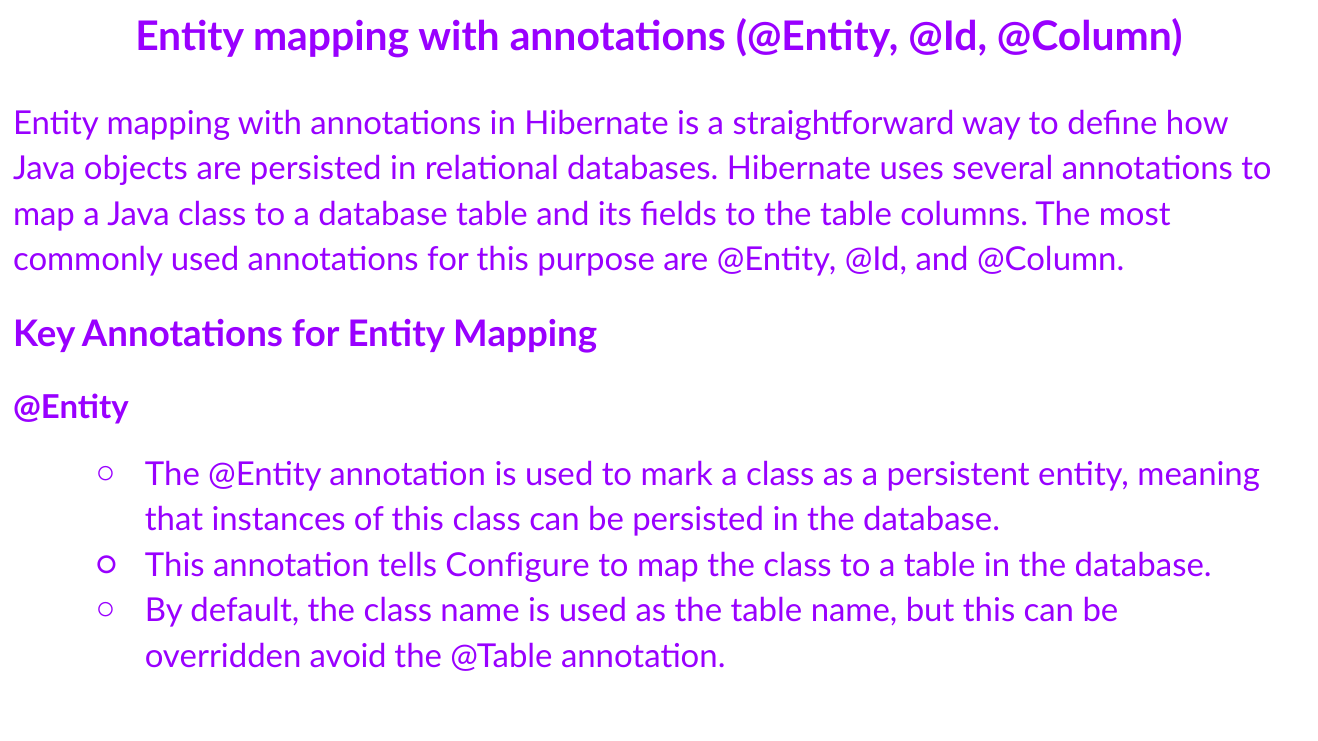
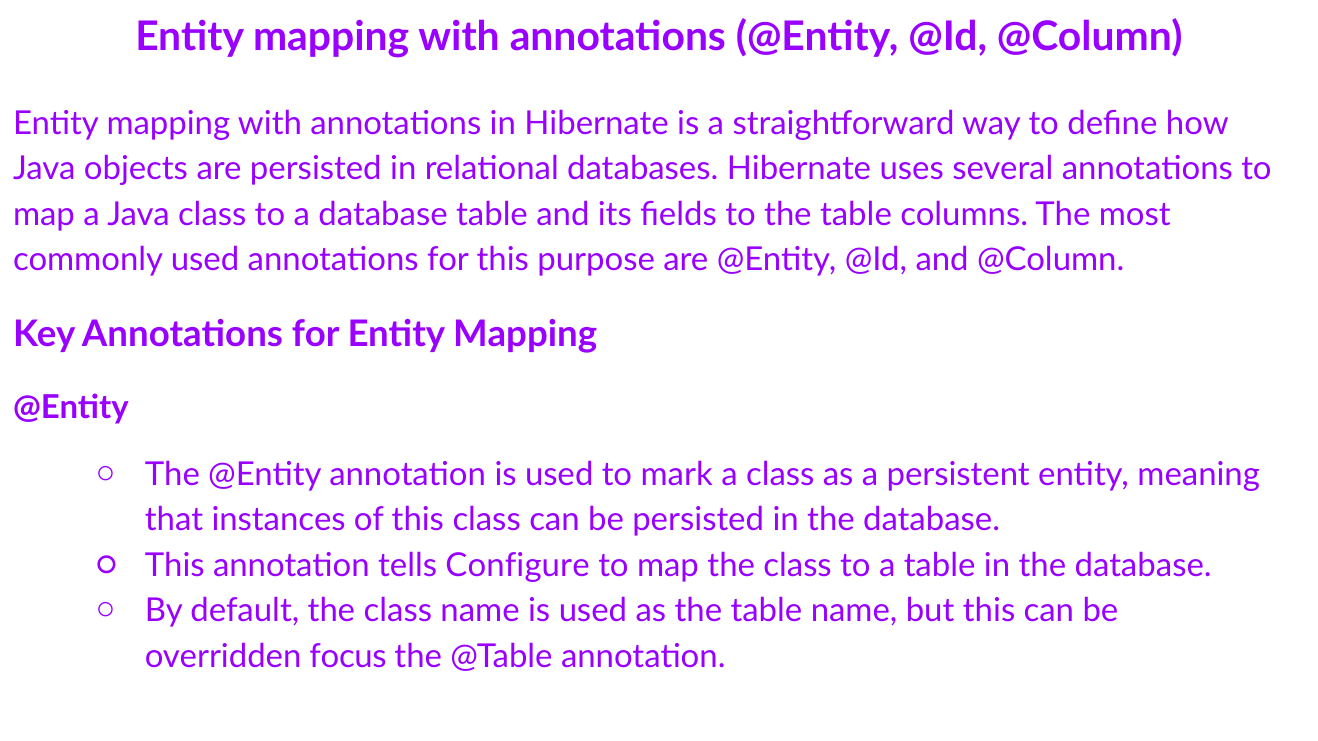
avoid: avoid -> focus (348, 657)
